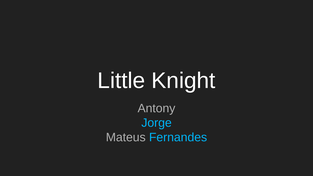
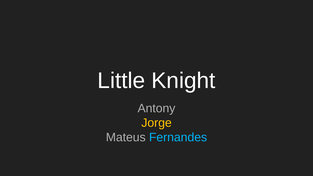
Jorge colour: light blue -> yellow (157, 123)
